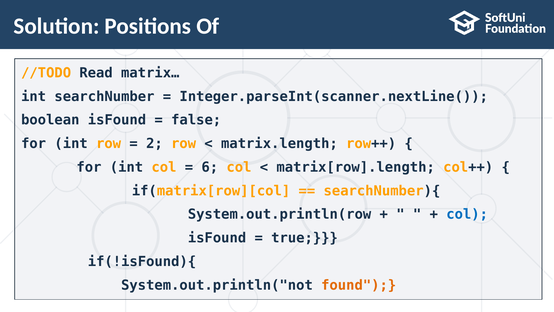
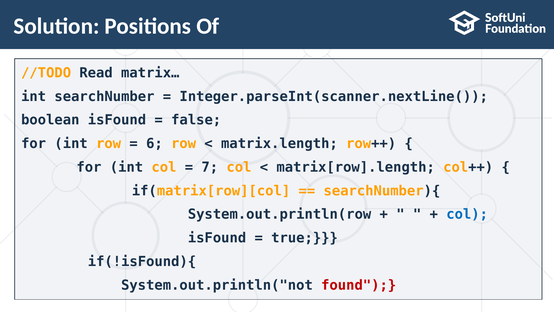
2: 2 -> 6 (154, 143)
6: 6 -> 7 (210, 167)
found colour: orange -> red (359, 285)
